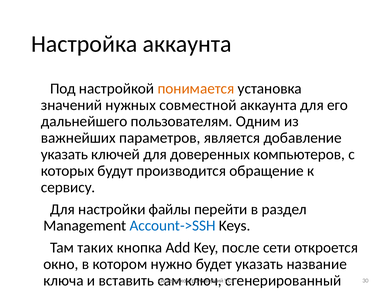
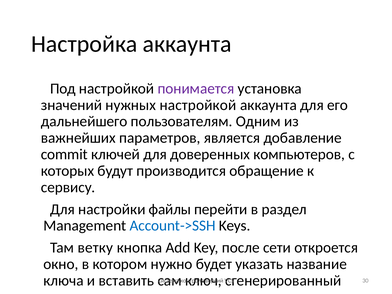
понимается colour: orange -> purple (196, 89)
нужных совместной: совместной -> настройкой (198, 105)
указать: указать -> commit (64, 154)
таких: таких -> ветку (95, 248)
